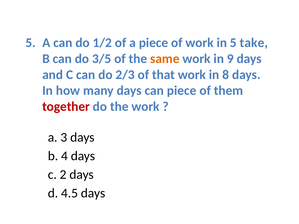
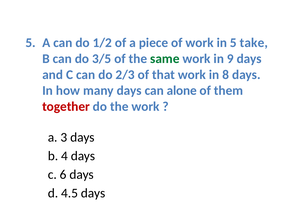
same colour: orange -> green (165, 59)
can piece: piece -> alone (182, 91)
2: 2 -> 6 (63, 175)
